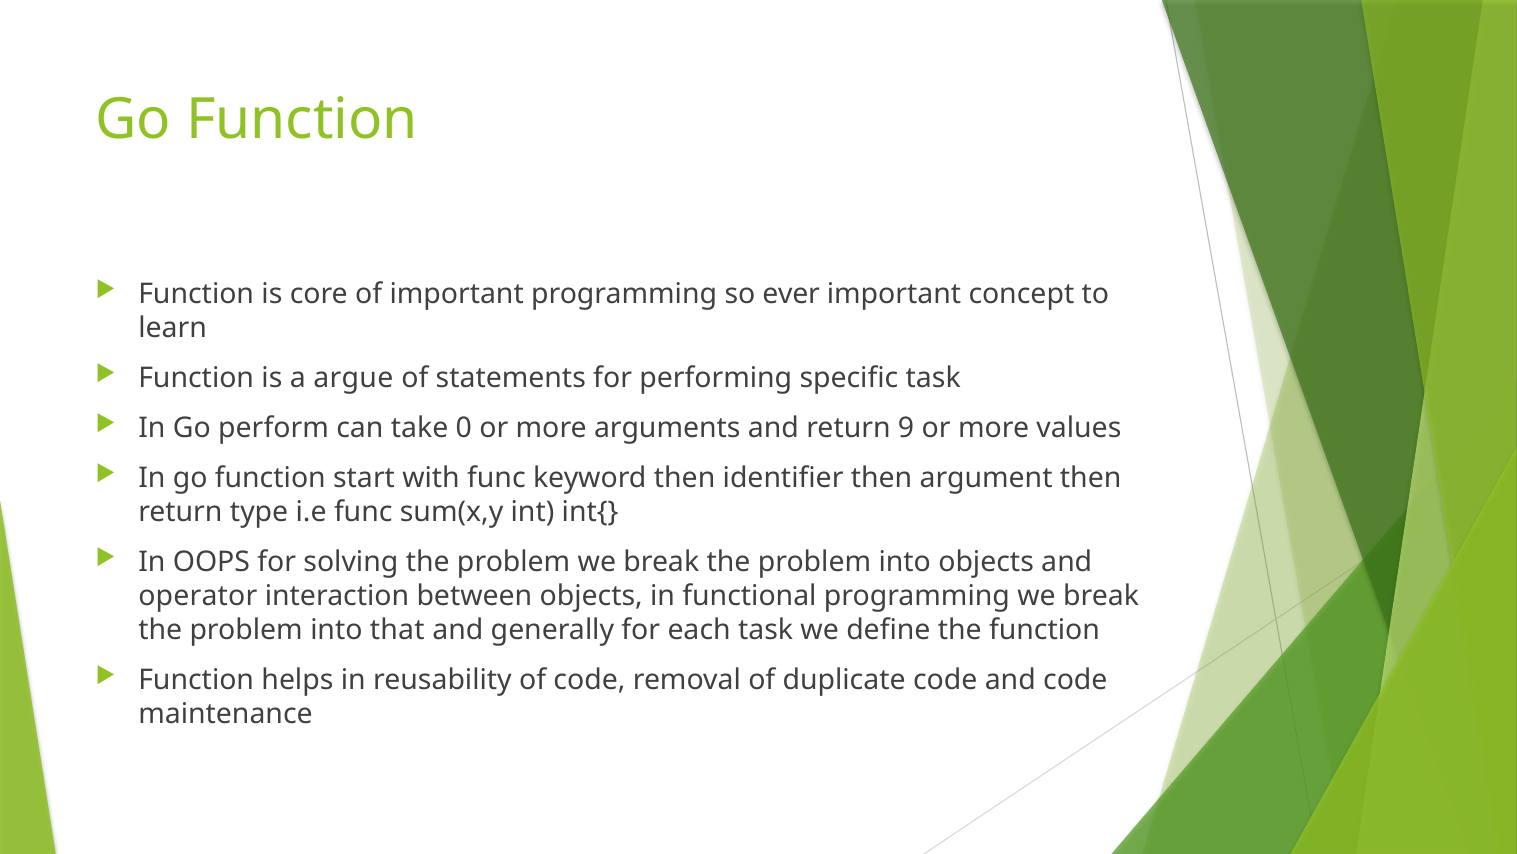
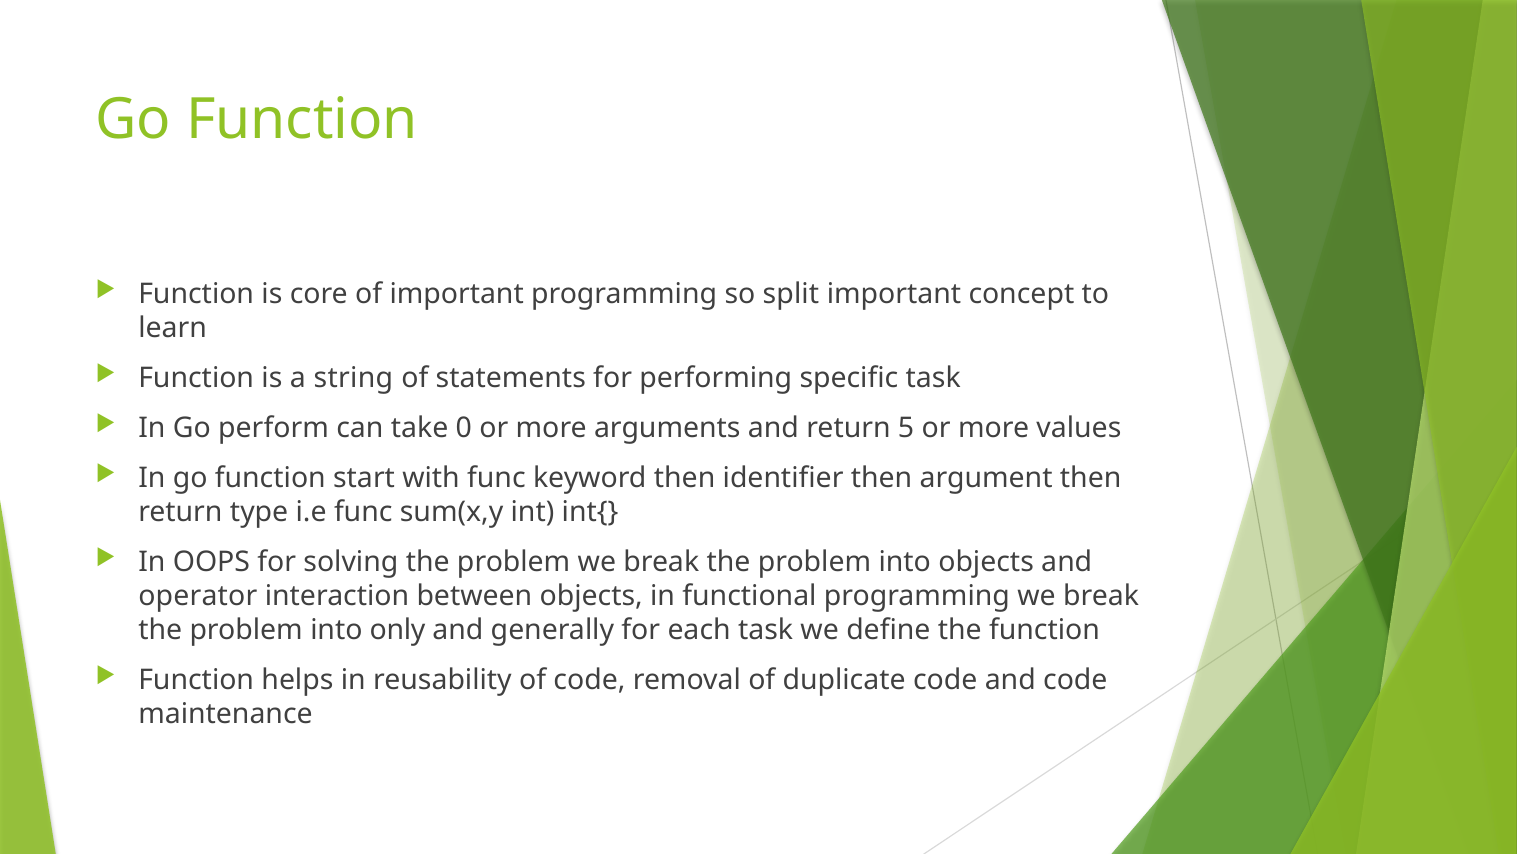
ever: ever -> split (791, 294)
argue: argue -> string (353, 378)
9: 9 -> 5 (906, 428)
that: that -> only (398, 630)
